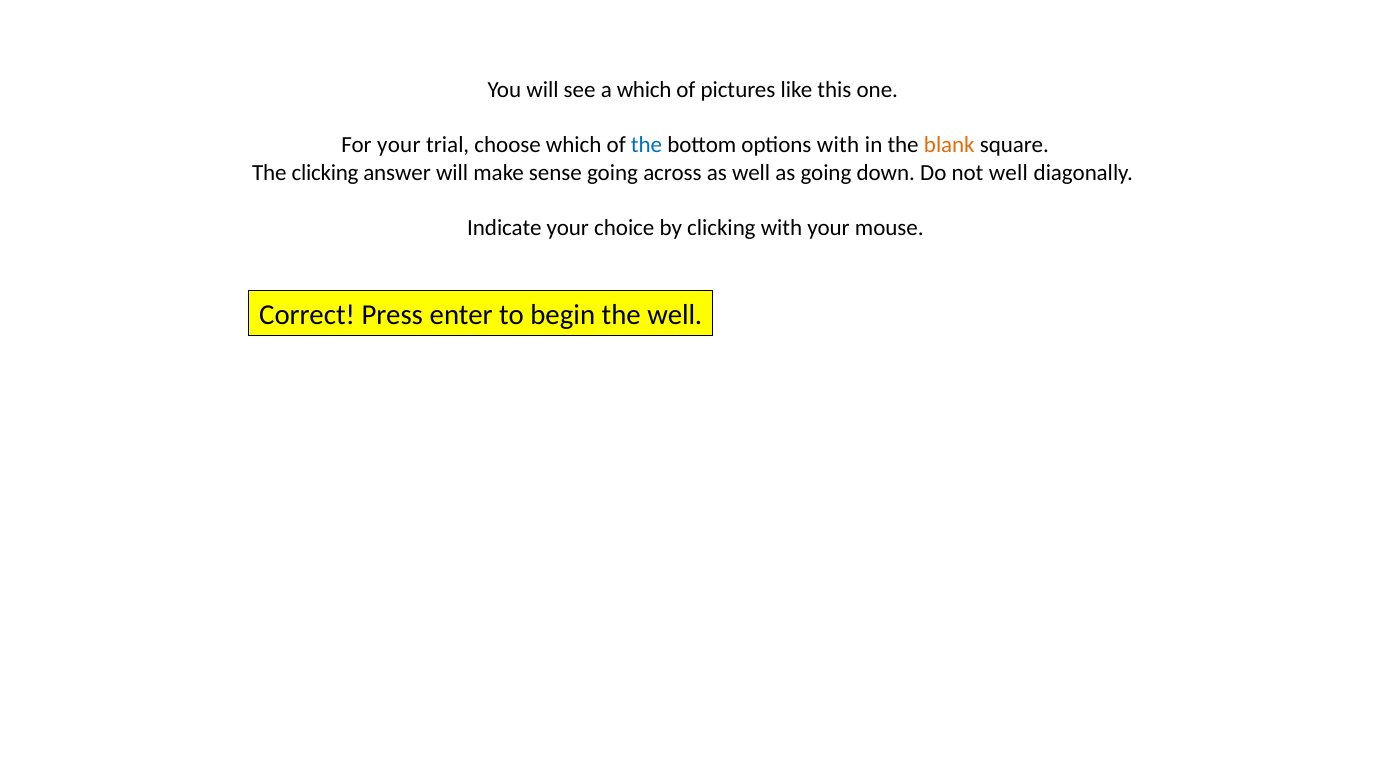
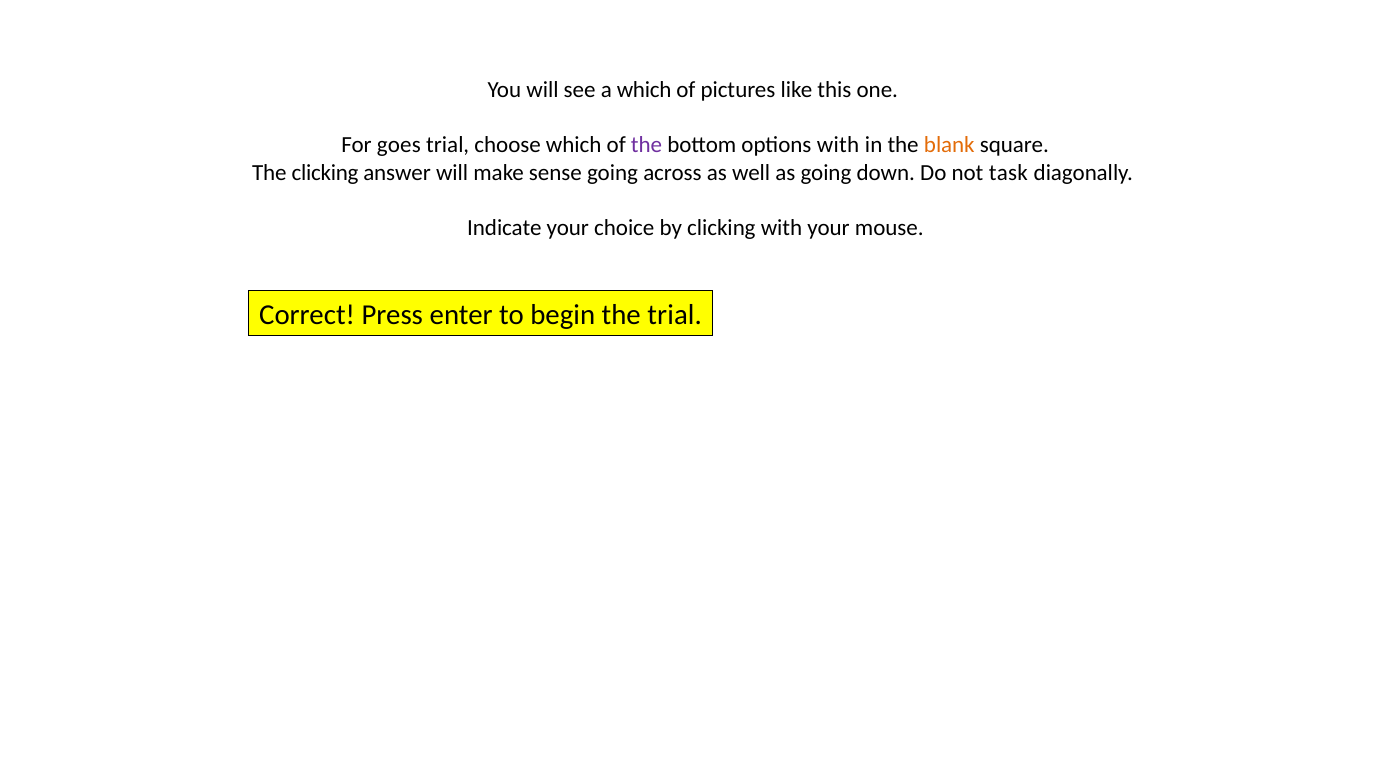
For your: your -> goes (399, 145)
the colour: blue -> purple (646, 145)
not well: well -> task (1008, 173)
the well: well -> trial (675, 315)
